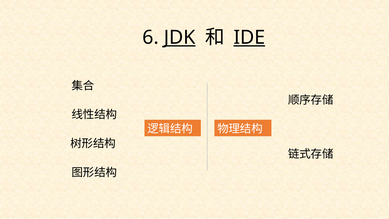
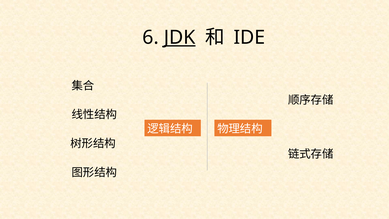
IDE underline: present -> none (249, 37)
